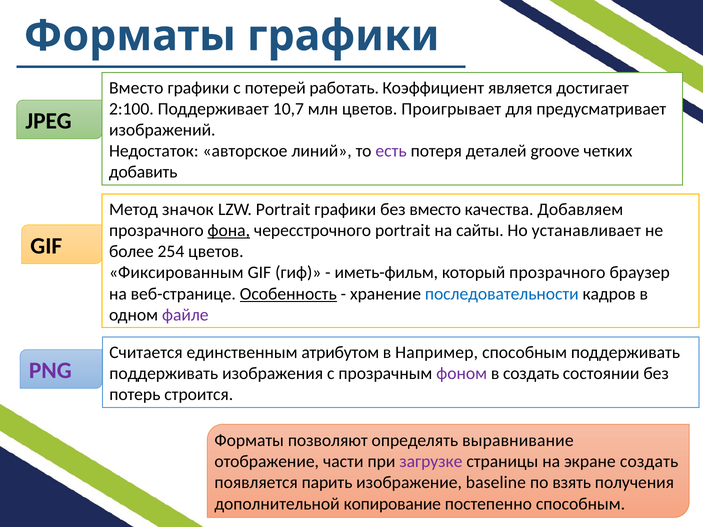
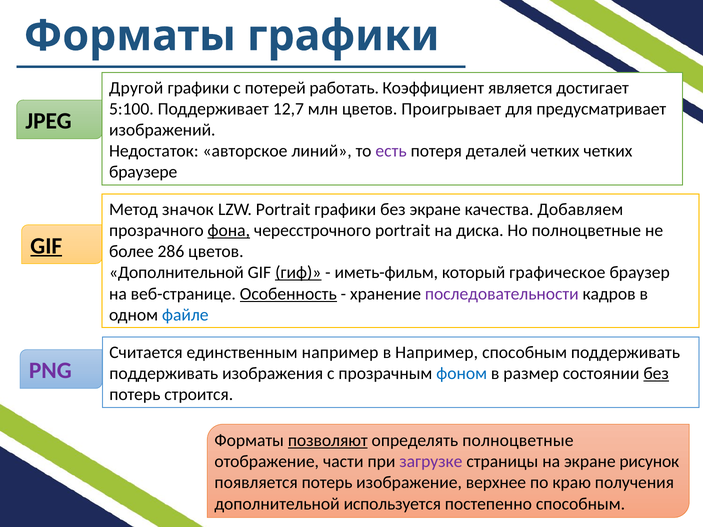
Вместо: Вместо -> Другой (136, 88)
2:100: 2:100 -> 5:100 (131, 109)
10,7: 10,7 -> 12,7 (288, 109)
деталей groove: groove -> четких (555, 151)
добавить: добавить -> браузере (143, 172)
без вместо: вместо -> экране (435, 210)
сайты: сайты -> диска (480, 231)
Но устанавливает: устанавливает -> полноцветные (586, 231)
GIF underline: none -> present (46, 246)
254: 254 -> 286 (171, 252)
Фиксированным: Фиксированным -> Дополнительной (176, 273)
гиф underline: none -> present (298, 273)
который прозрачного: прозрачного -> графическое (557, 273)
последовательности colour: blue -> purple (502, 294)
файле colour: purple -> blue (185, 315)
единственным атрибутом: атрибутом -> например (340, 353)
фоном colour: purple -> blue (462, 374)
в создать: создать -> размер (531, 374)
без underline: none -> present (656, 374)
позволяют underline: none -> present (328, 441)
определять выравнивание: выравнивание -> полноцветные (518, 441)
экране создать: создать -> рисунок (649, 462)
появляется парить: парить -> потерь (327, 483)
baseline: baseline -> верхнее (496, 483)
взять: взять -> краю (572, 483)
копирование: копирование -> используется (392, 504)
